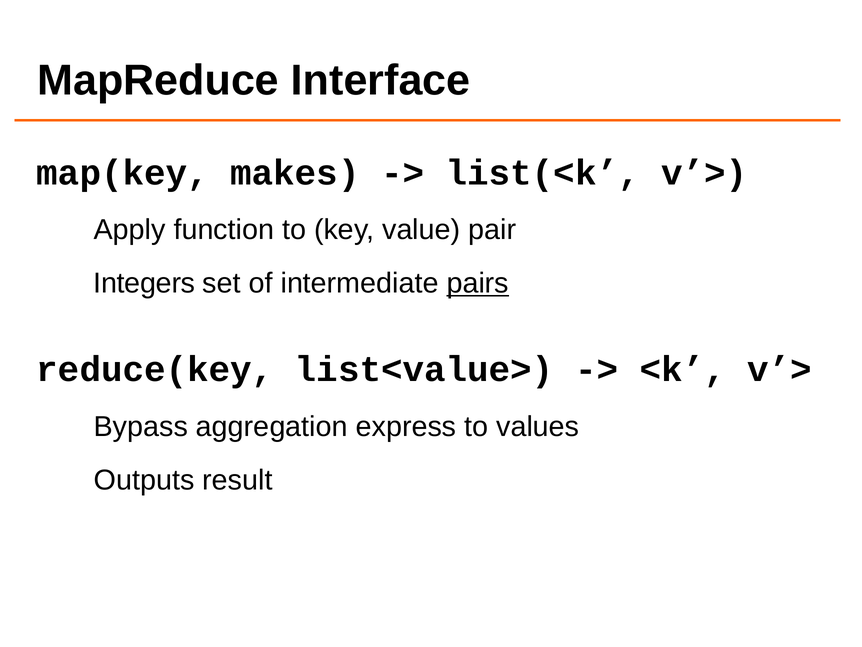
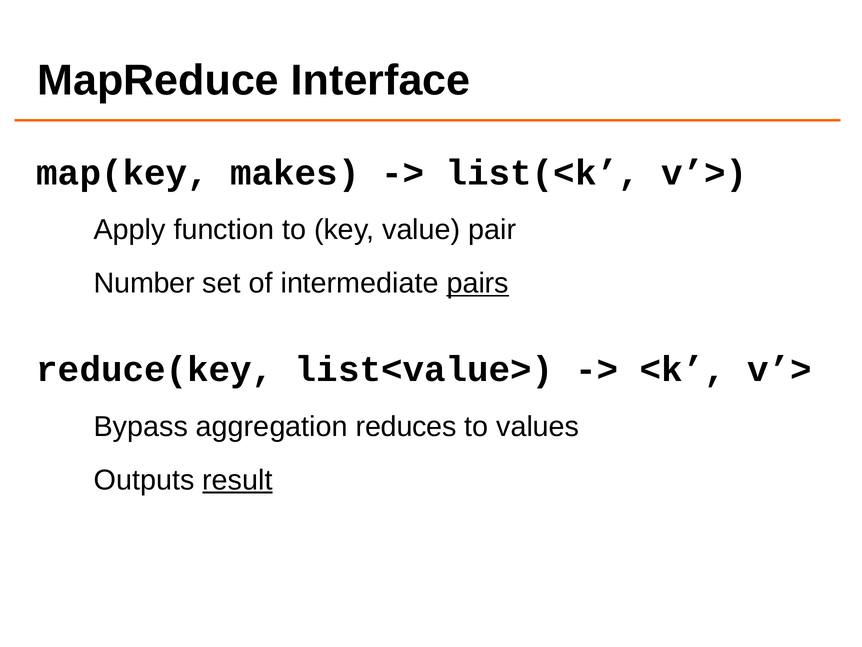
Integers: Integers -> Number (144, 283)
express: express -> reduces (406, 426)
result underline: none -> present (237, 480)
